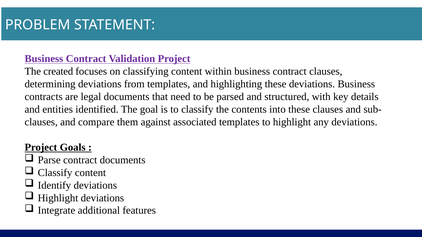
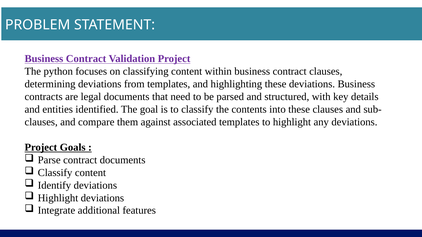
created: created -> python (58, 72)
